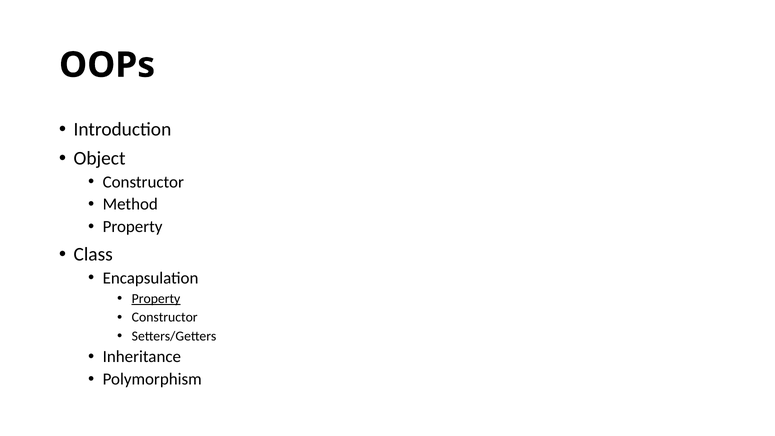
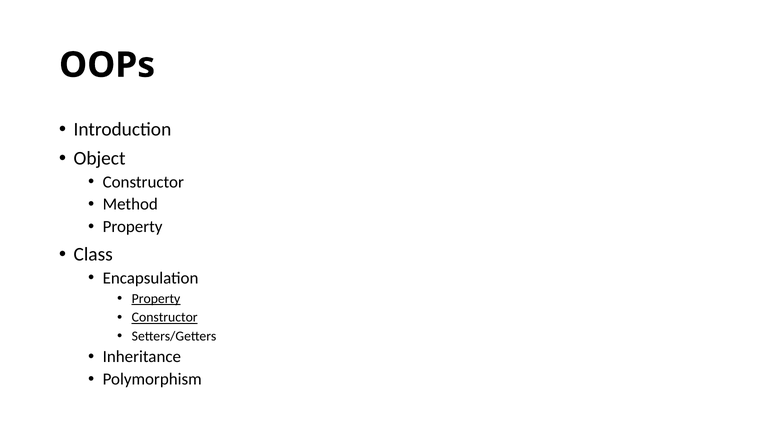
Constructor underline: none -> present (165, 317)
